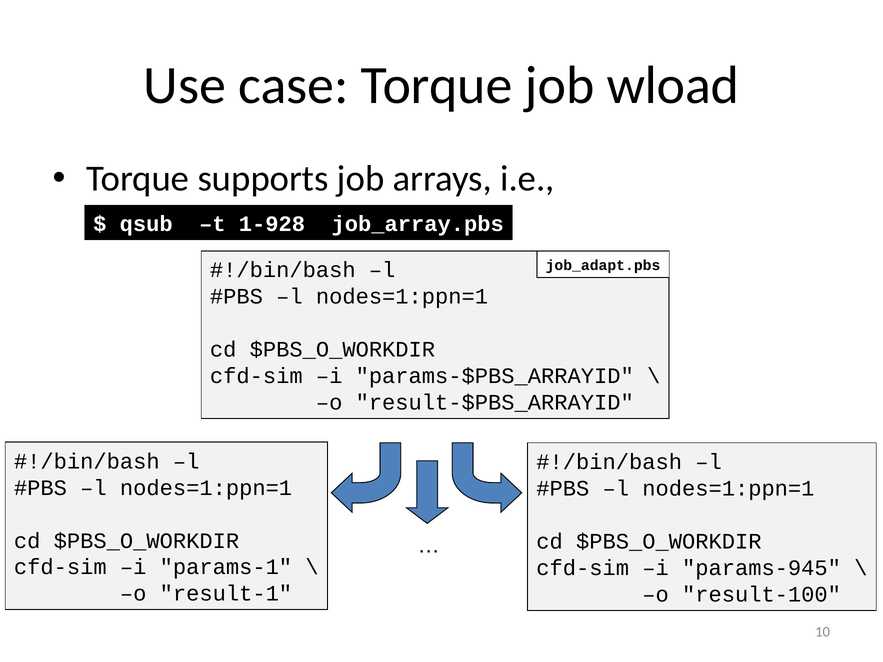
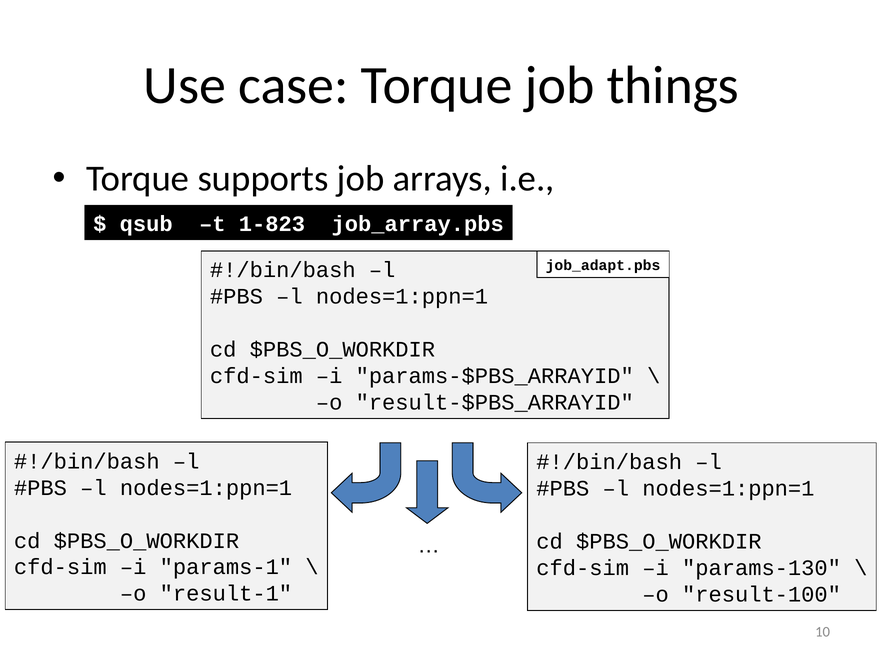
wload: wload -> things (673, 85)
1-928: 1-928 -> 1-823 (272, 224)
params-945: params-945 -> params-130 (762, 568)
